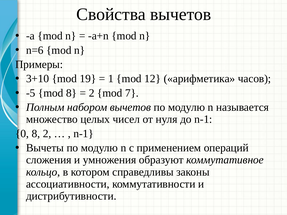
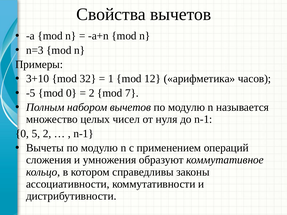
n=6: n=6 -> n=3 (35, 50)
19: 19 -> 32 (88, 79)
mod 8: 8 -> 0 (71, 93)
0 8: 8 -> 5 (36, 134)
